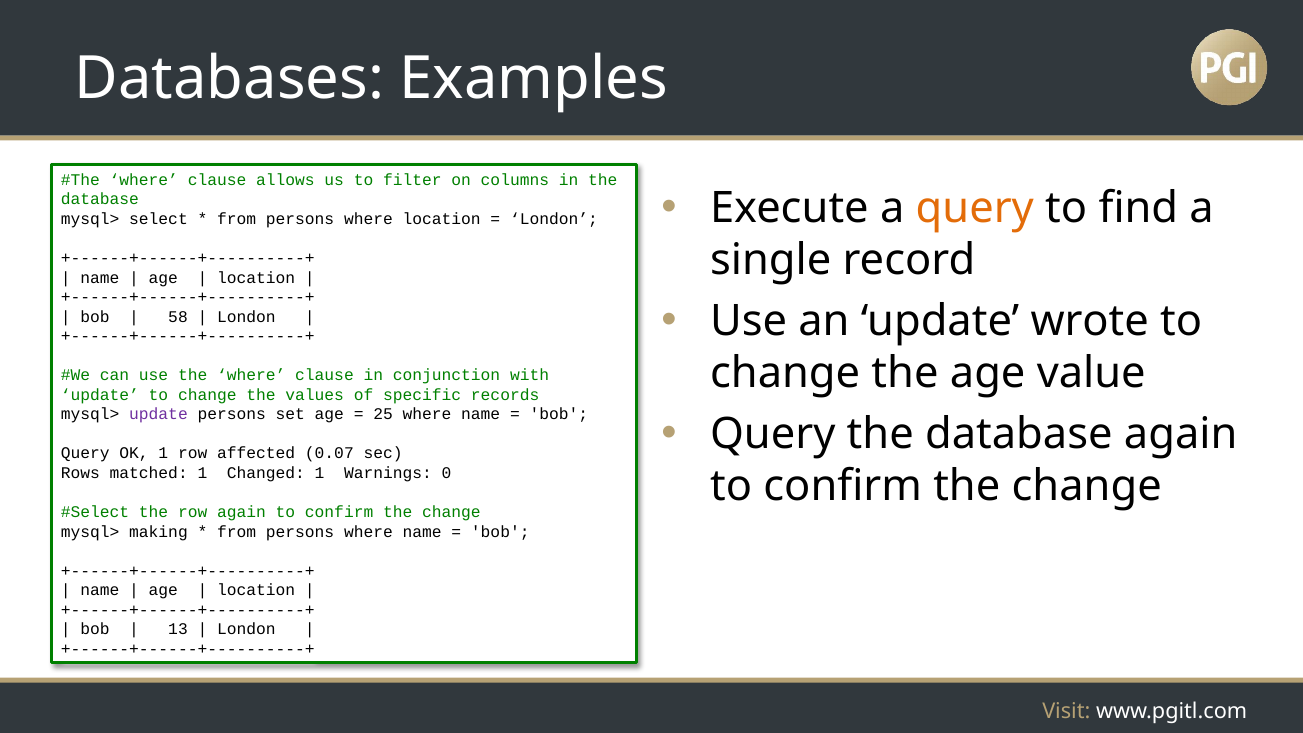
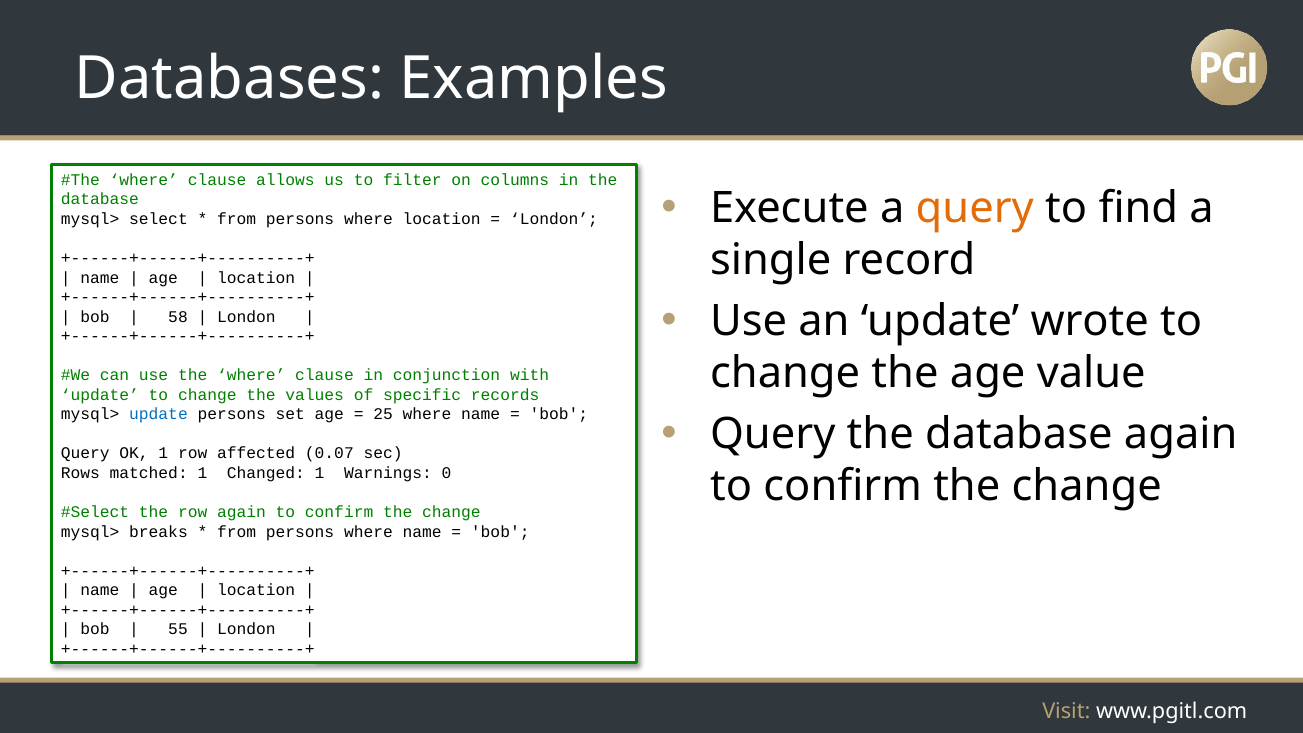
update colour: purple -> blue (158, 414)
making: making -> breaks (158, 532)
13: 13 -> 55 (178, 629)
